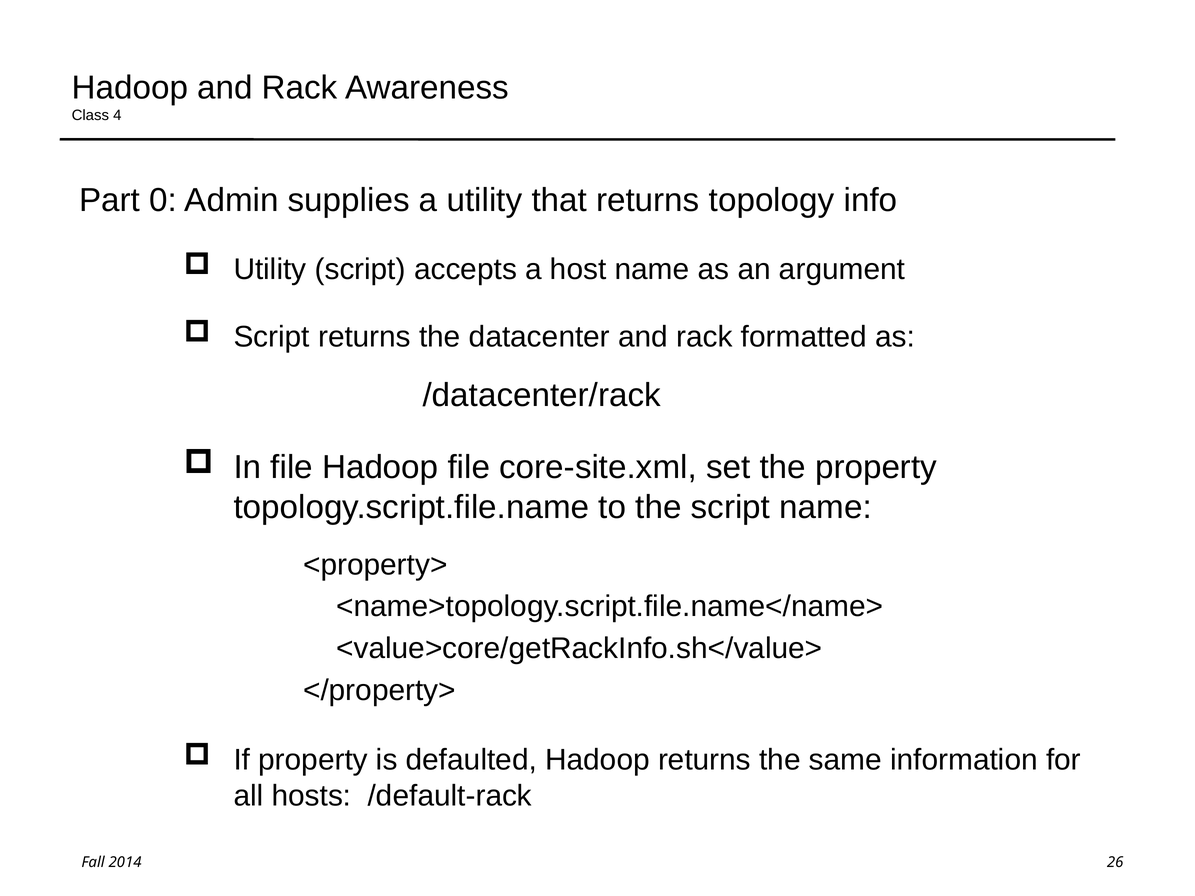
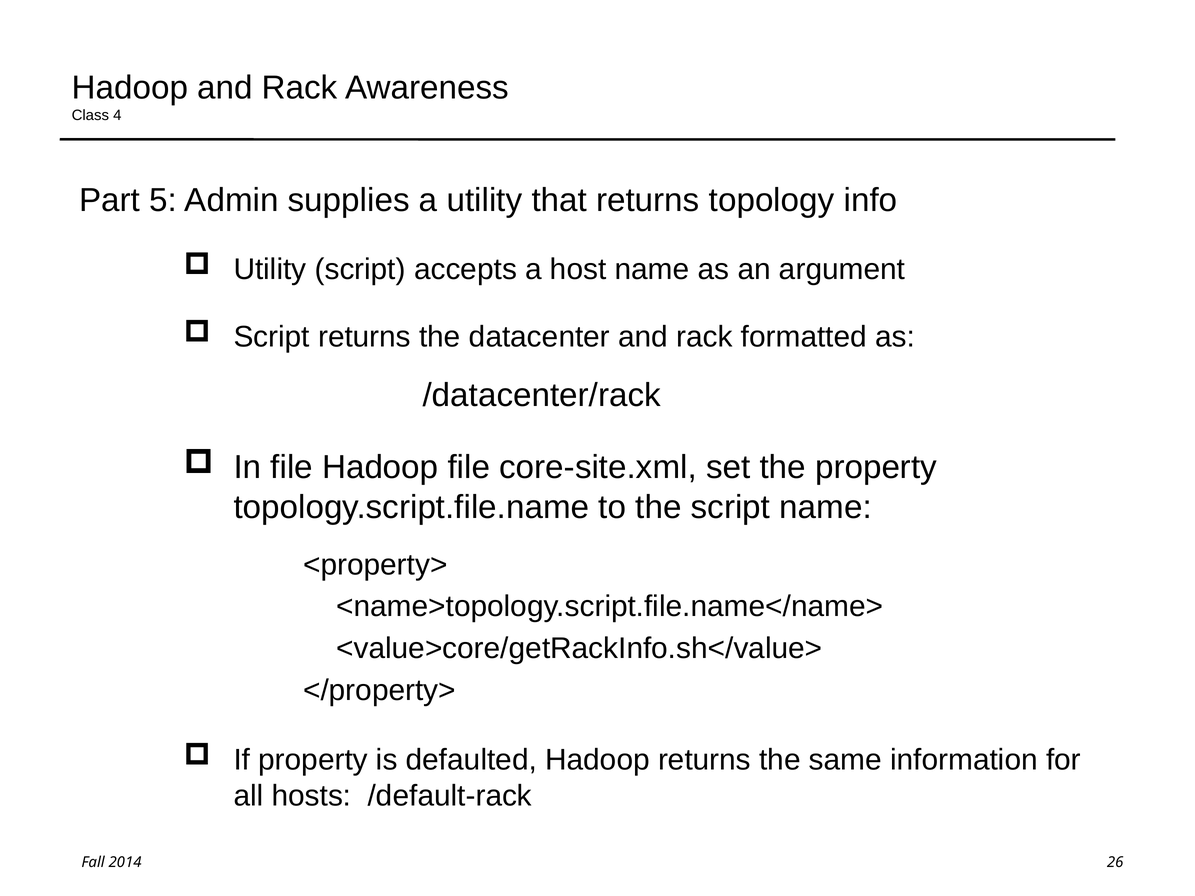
0: 0 -> 5 (163, 200)
